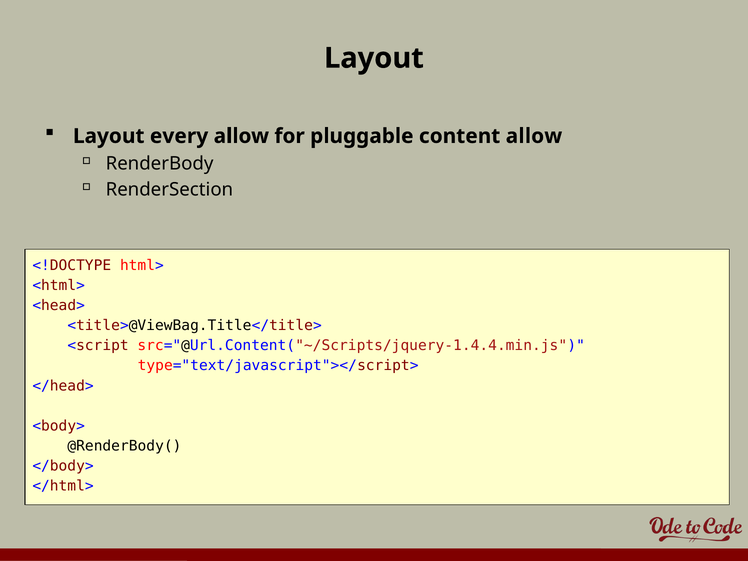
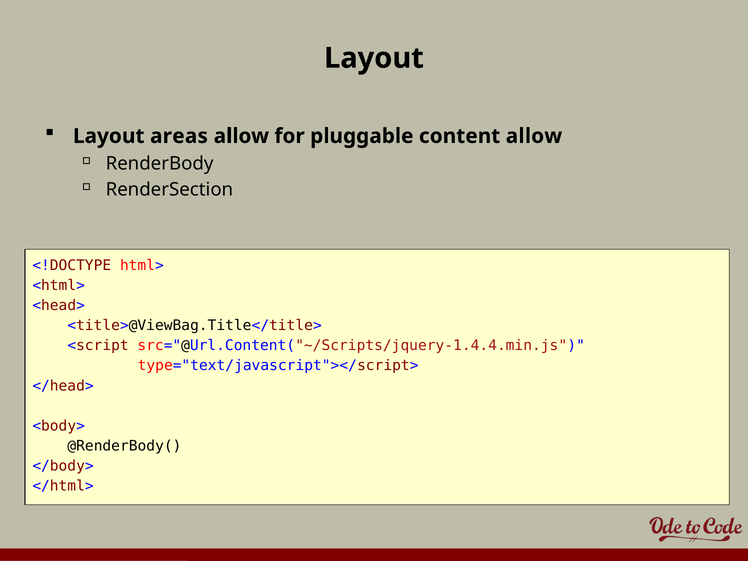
every: every -> areas (179, 136)
